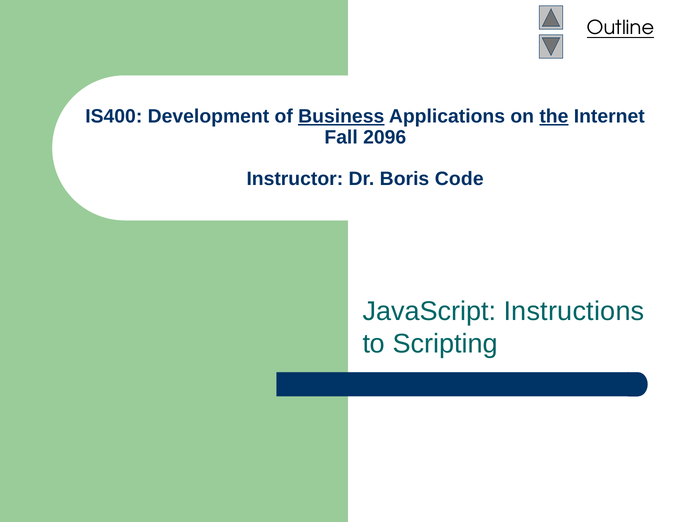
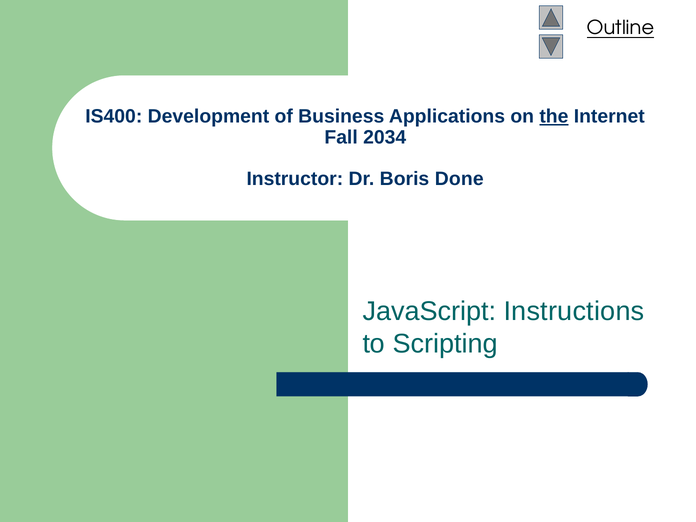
Business underline: present -> none (341, 116)
2096: 2096 -> 2034 (385, 137)
Code: Code -> Done (459, 179)
